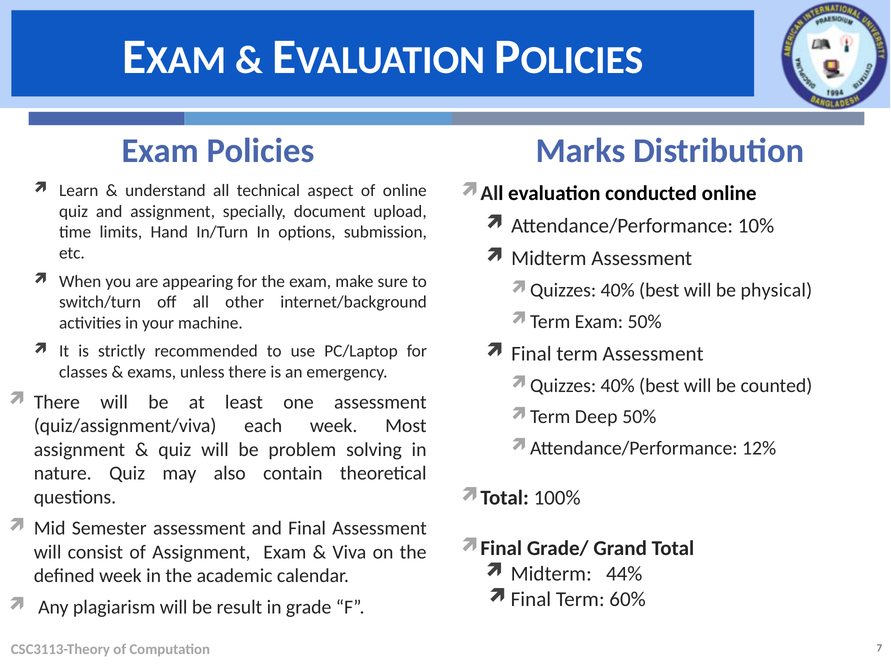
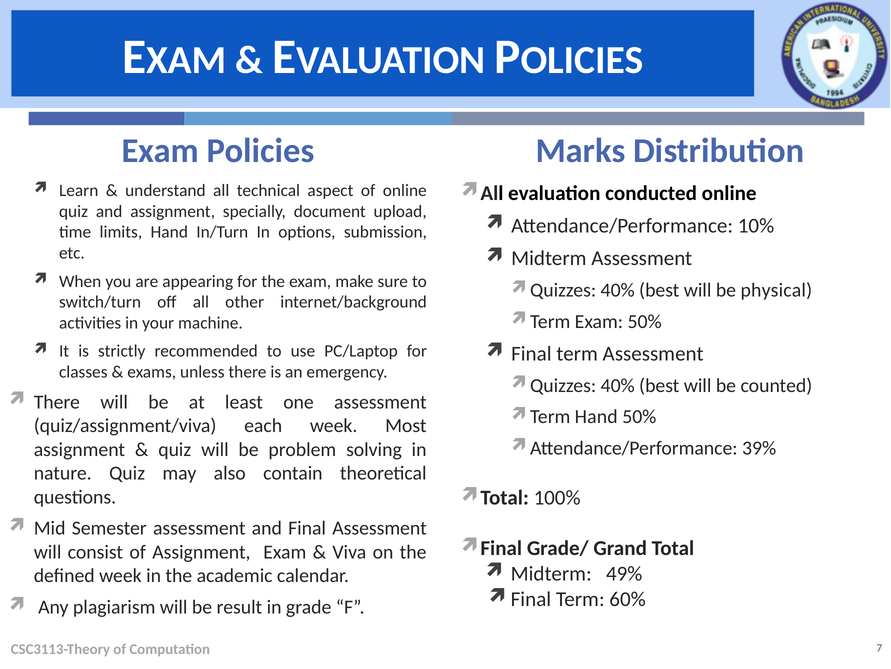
Deep: Deep -> Hand (596, 416)
12%: 12% -> 39% (759, 448)
44%: 44% -> 49% (624, 573)
